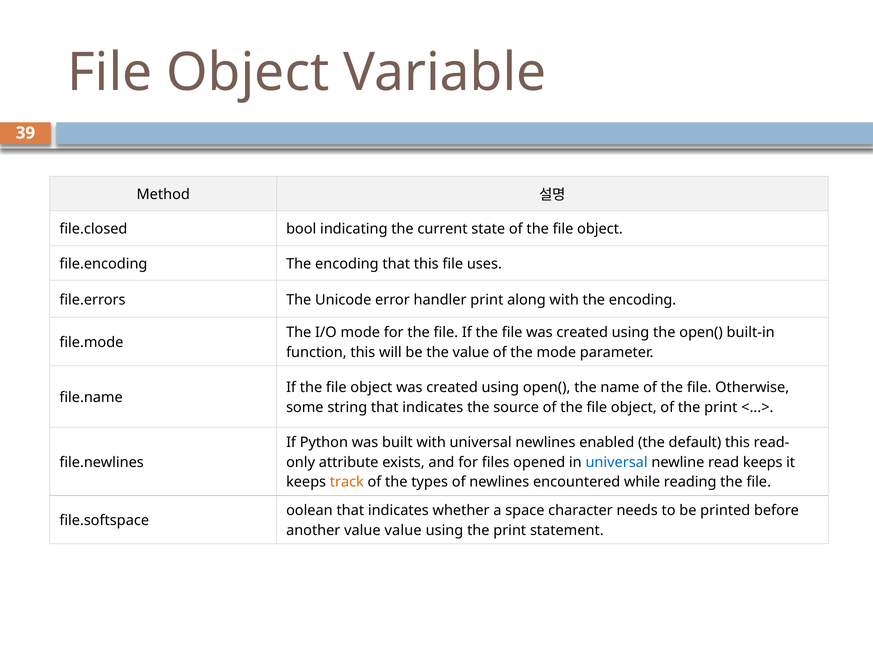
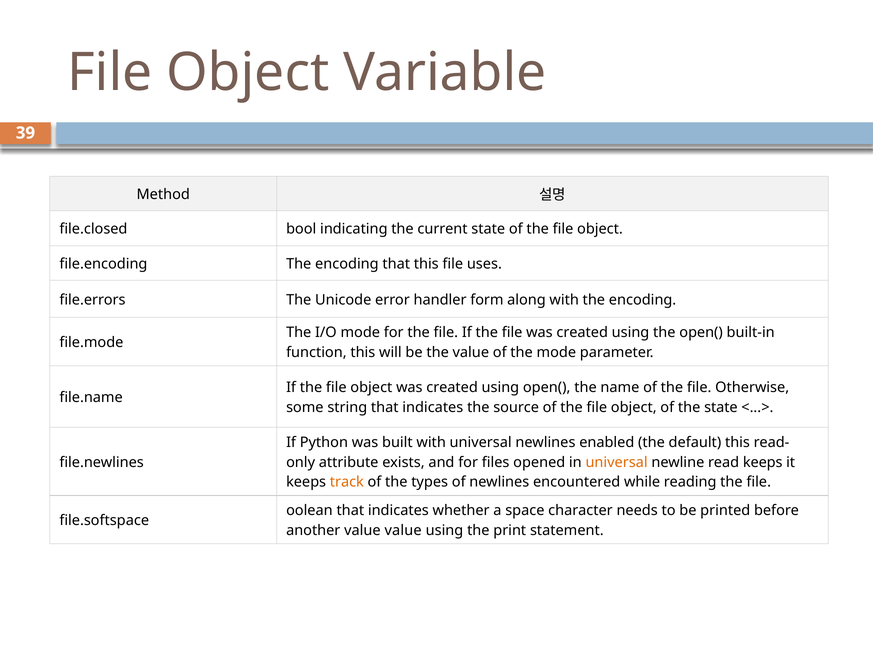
handler print: print -> form (487, 300)
of the print: print -> state (721, 407)
universal colour: blue -> orange (617, 462)
